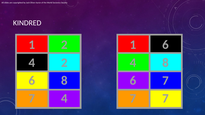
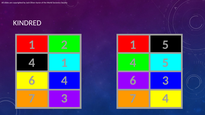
1 6: 6 -> 5 (166, 45)
2: 2 -> 1 (64, 63)
4 8: 8 -> 5 (166, 63)
6 8: 8 -> 4 (64, 81)
6 7: 7 -> 3 (166, 81)
7 4: 4 -> 3 (64, 99)
7: 7 -> 4 (166, 99)
